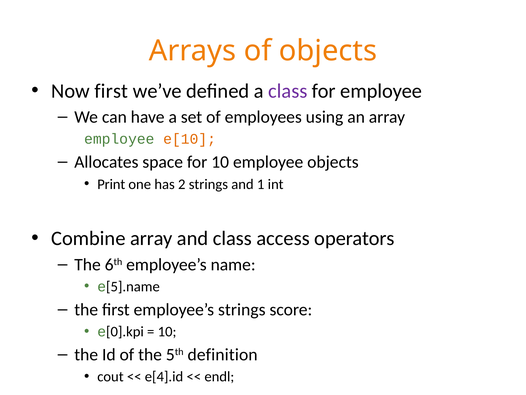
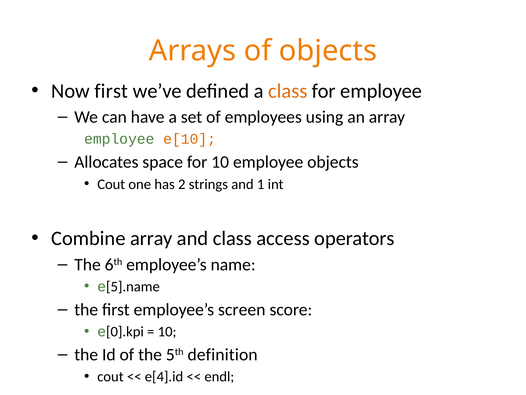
class colour: purple -> orange (288, 91)
Print: Print -> Cout (111, 184)
employee’s strings: strings -> screen (242, 309)
